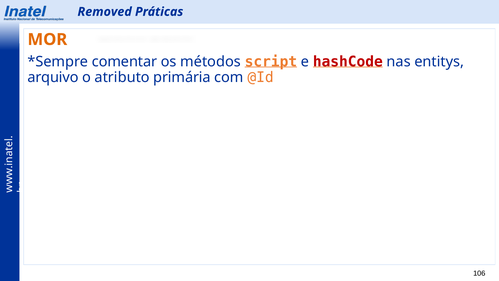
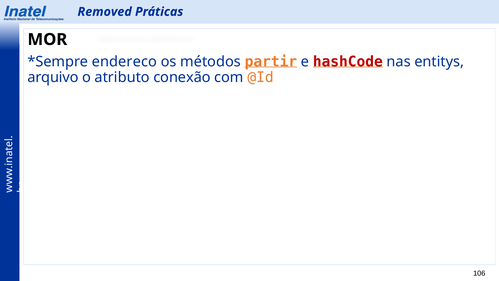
MOR colour: orange -> black (47, 39)
comentar: comentar -> endereco (124, 61)
script: script -> partir (271, 61)
primária: primária -> conexão (182, 77)
